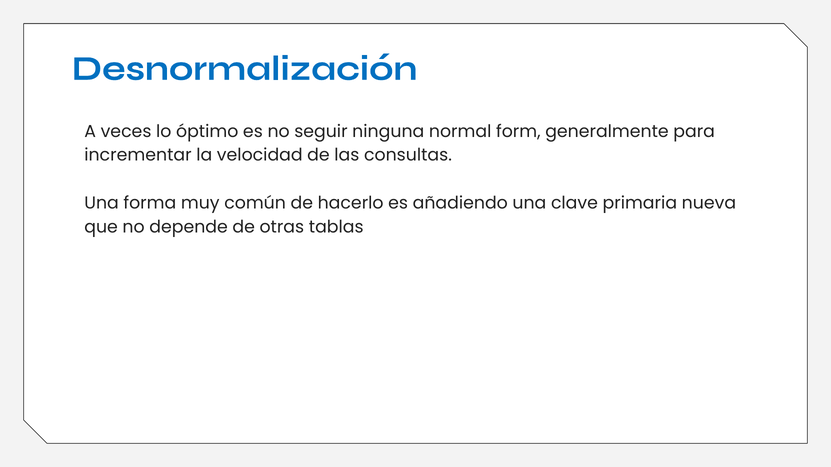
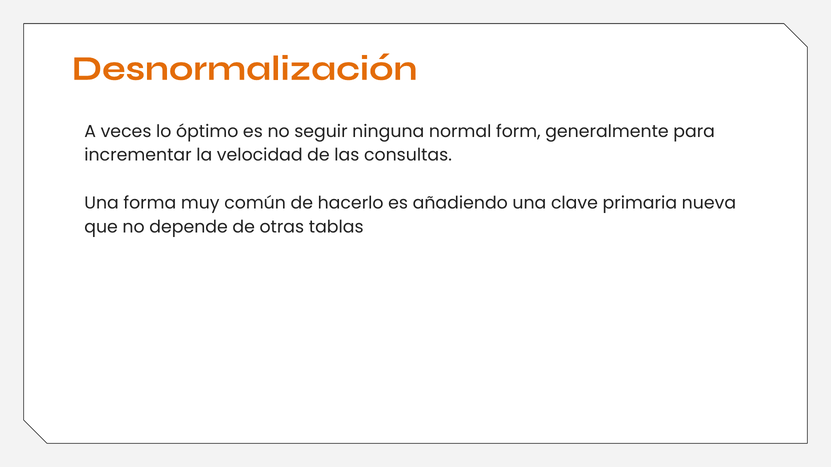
Desnormalización colour: blue -> orange (245, 68)
